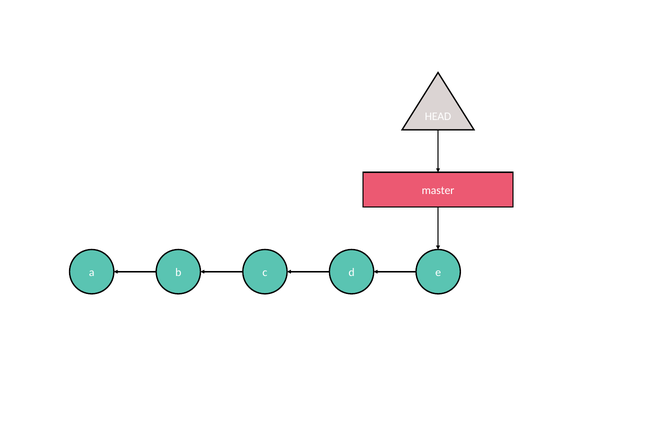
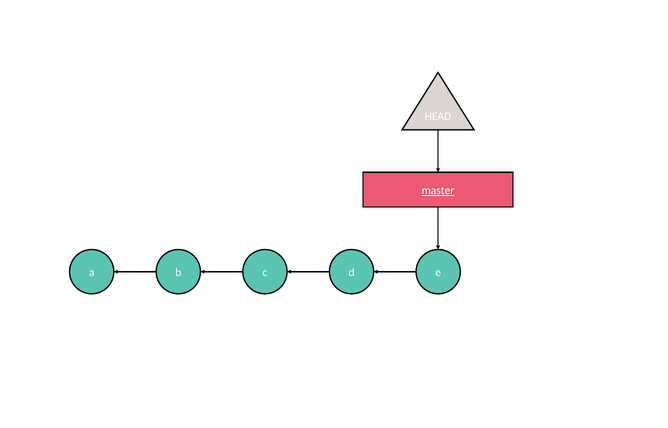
master underline: none -> present (438, 190)
